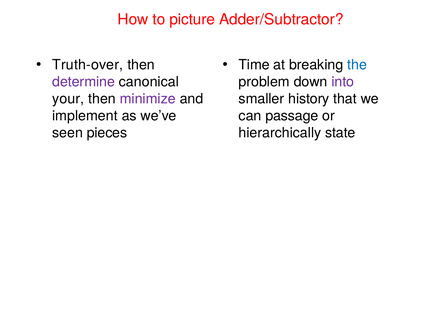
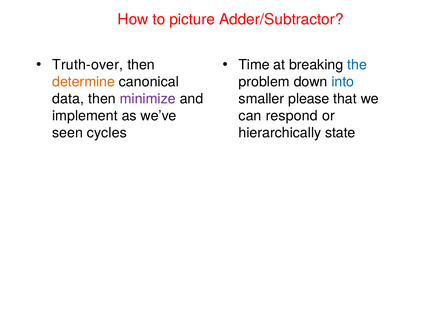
determine colour: purple -> orange (84, 82)
into colour: purple -> blue (343, 82)
your: your -> data (68, 99)
history: history -> please (309, 99)
passage: passage -> respond (292, 116)
pieces: pieces -> cycles (107, 133)
